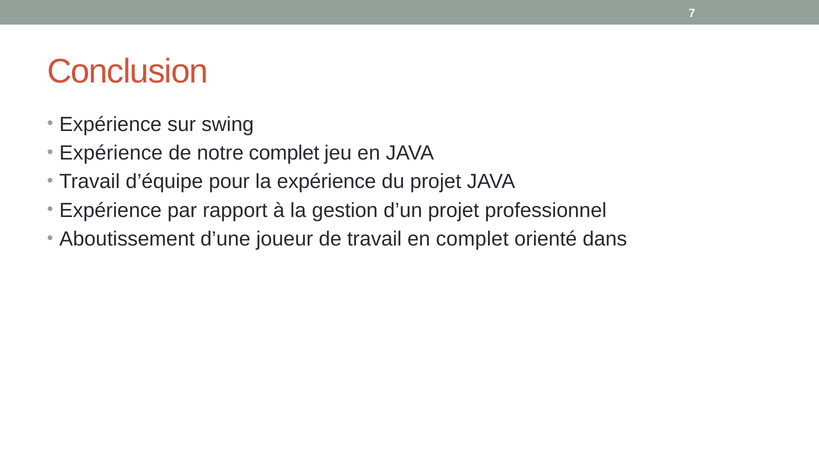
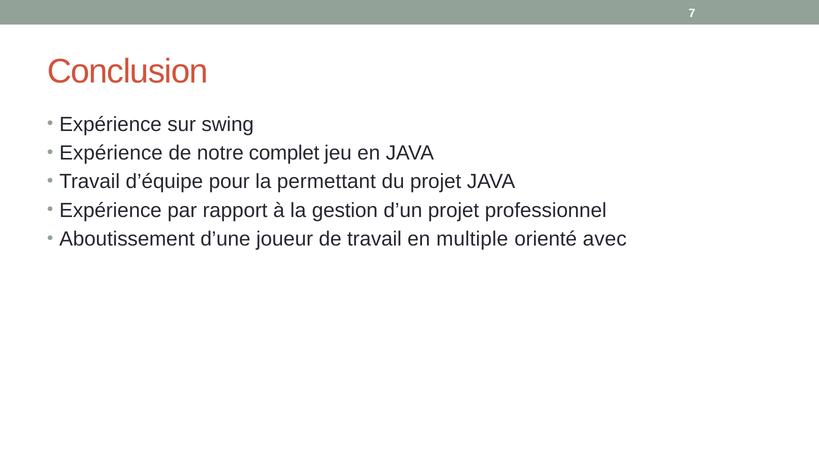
la expérience: expérience -> permettant (326, 182)
en complet: complet -> multiple (472, 239)
dans: dans -> avec (605, 239)
